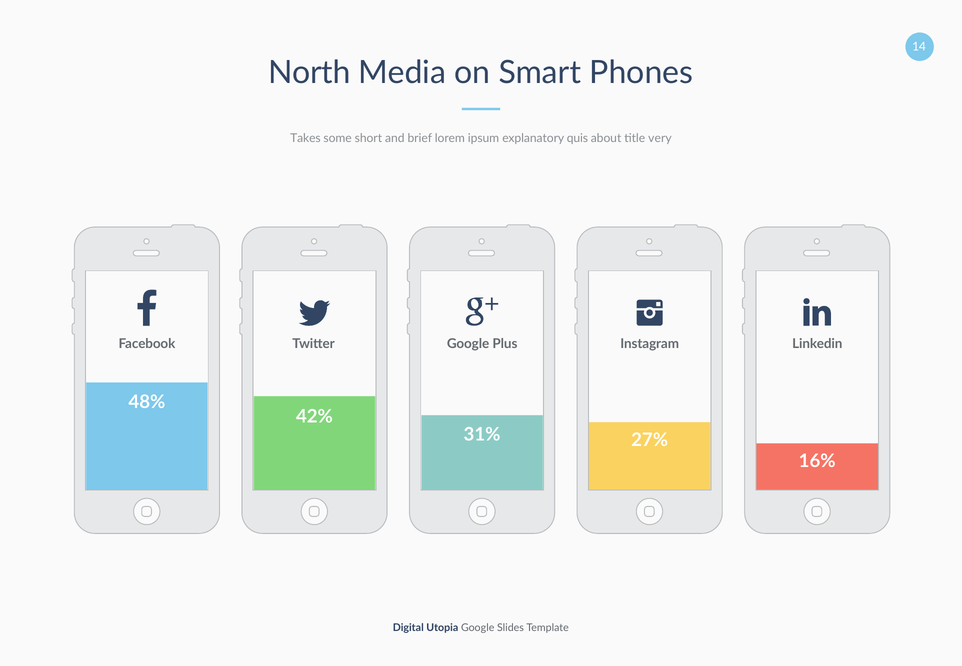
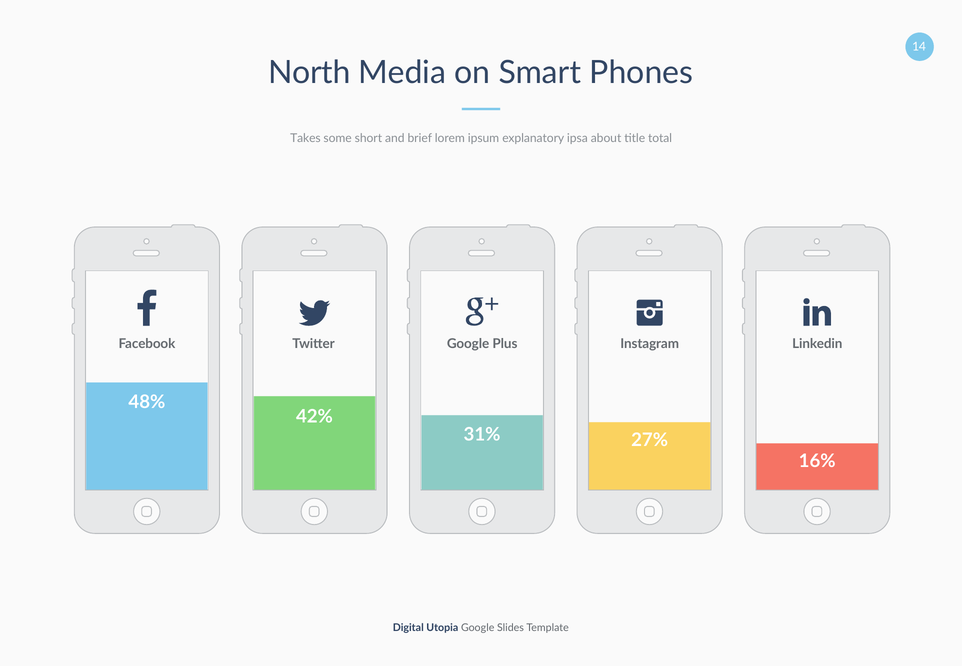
quis: quis -> ipsa (577, 138)
very: very -> total (660, 138)
